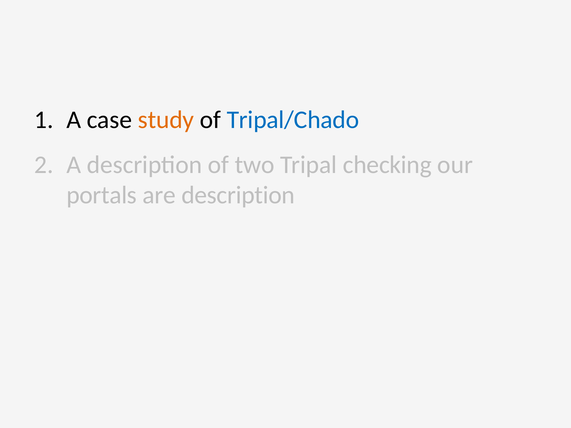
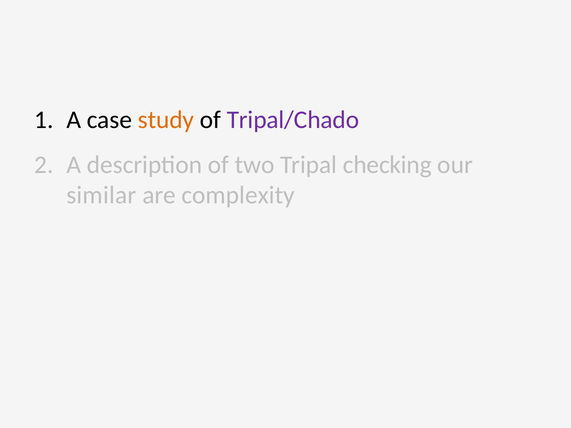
Tripal/Chado colour: blue -> purple (293, 120)
portals: portals -> similar (101, 195)
are description: description -> complexity (238, 195)
